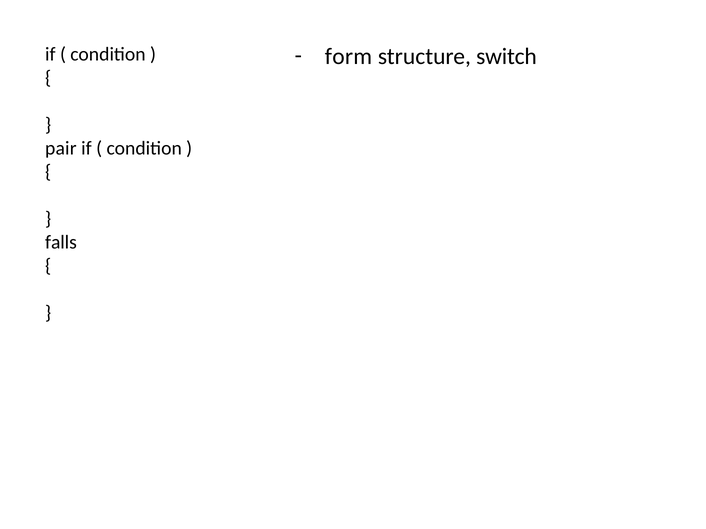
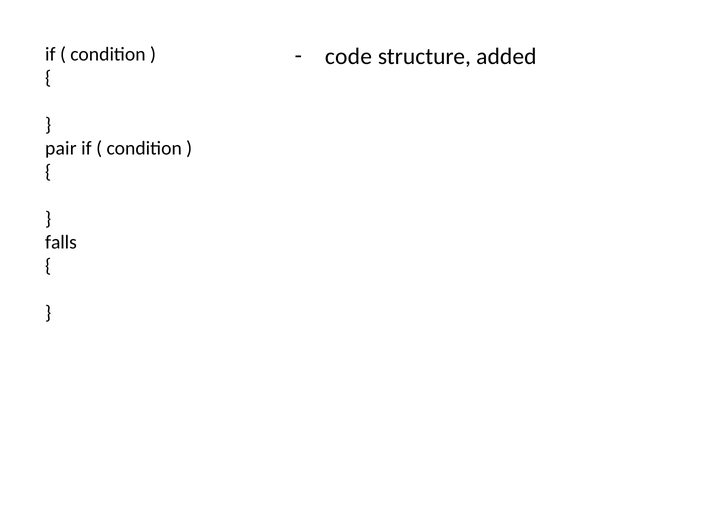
form: form -> code (348, 57)
switch: switch -> added (506, 57)
